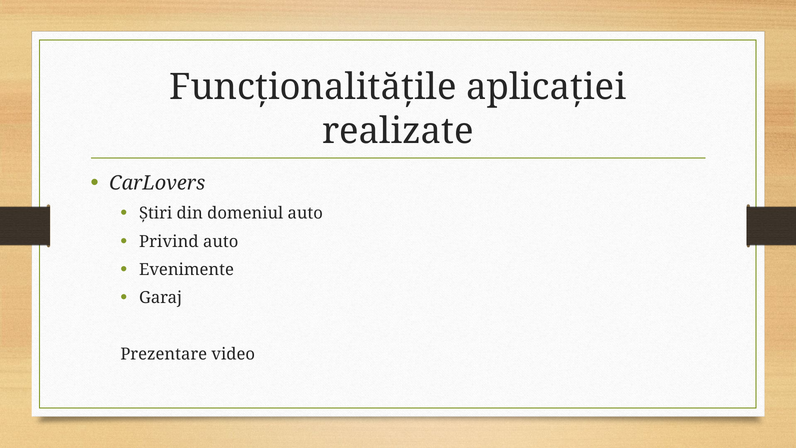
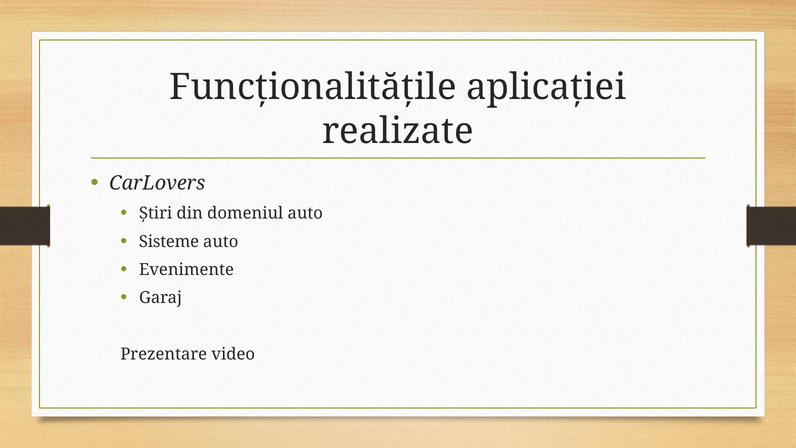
Privind: Privind -> Sisteme (169, 241)
